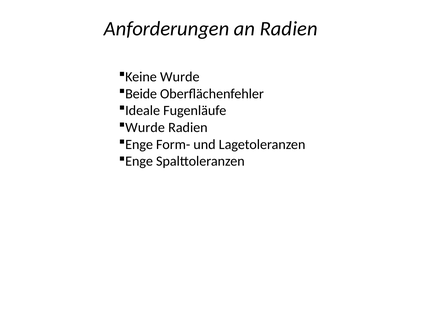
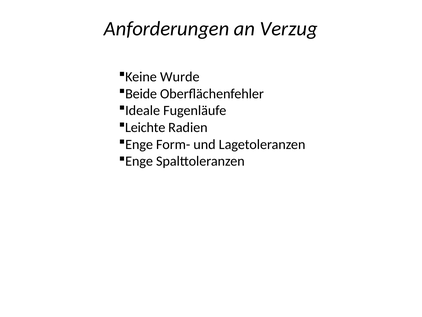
an Radien: Radien -> Verzug (289, 29)
Wurde: Wurde -> Leichte (145, 127)
